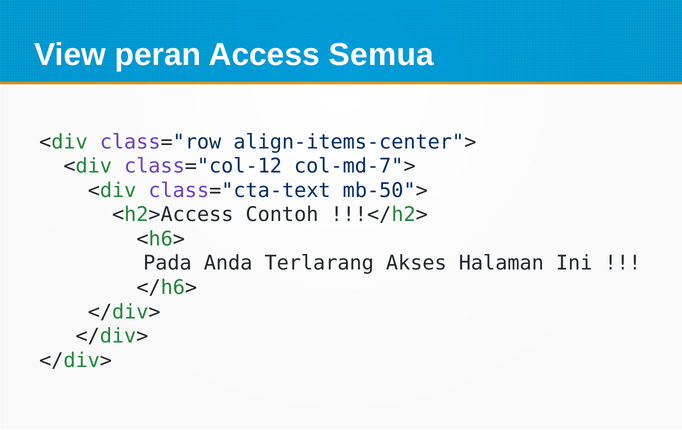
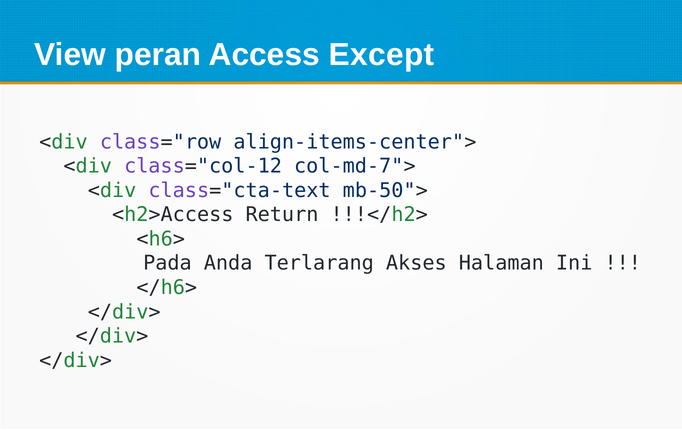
Semua: Semua -> Except (381, 55)
Contoh: Contoh -> Return (282, 215)
